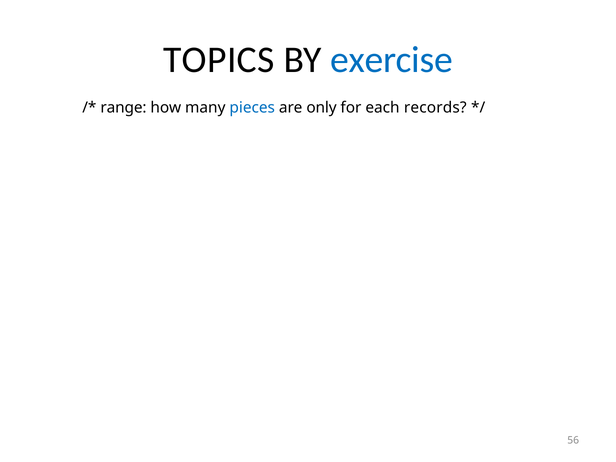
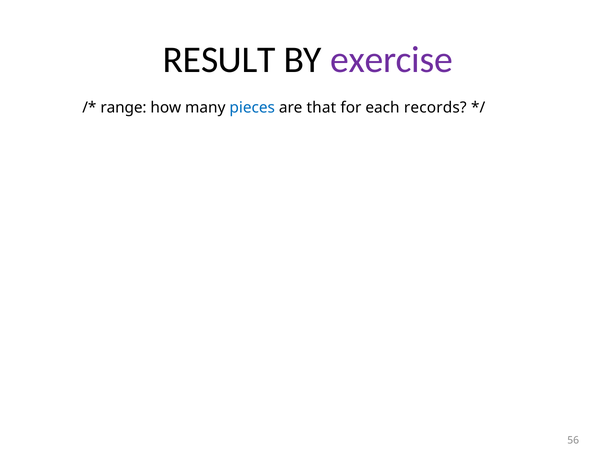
TOPICS: TOPICS -> RESULT (219, 60)
exercise colour: blue -> purple (392, 60)
only: only -> that (321, 108)
